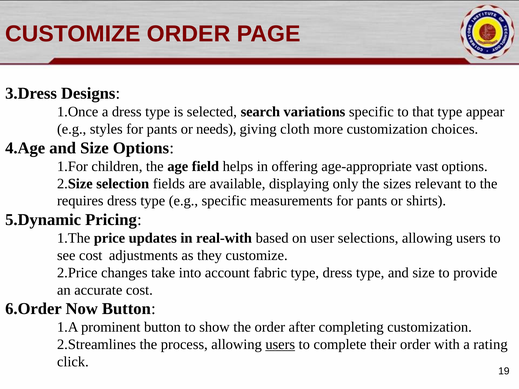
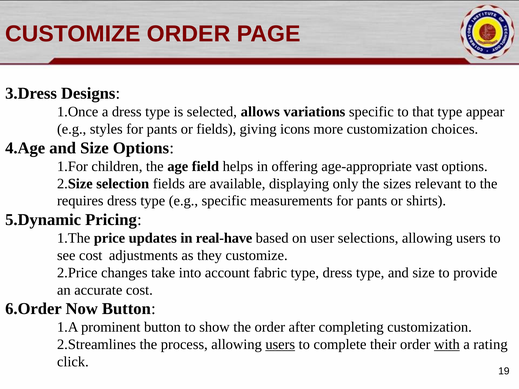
search: search -> allows (260, 112)
or needs: needs -> fields (216, 129)
cloth: cloth -> icons (295, 129)
real-with: real-with -> real-have (224, 238)
with underline: none -> present (447, 345)
